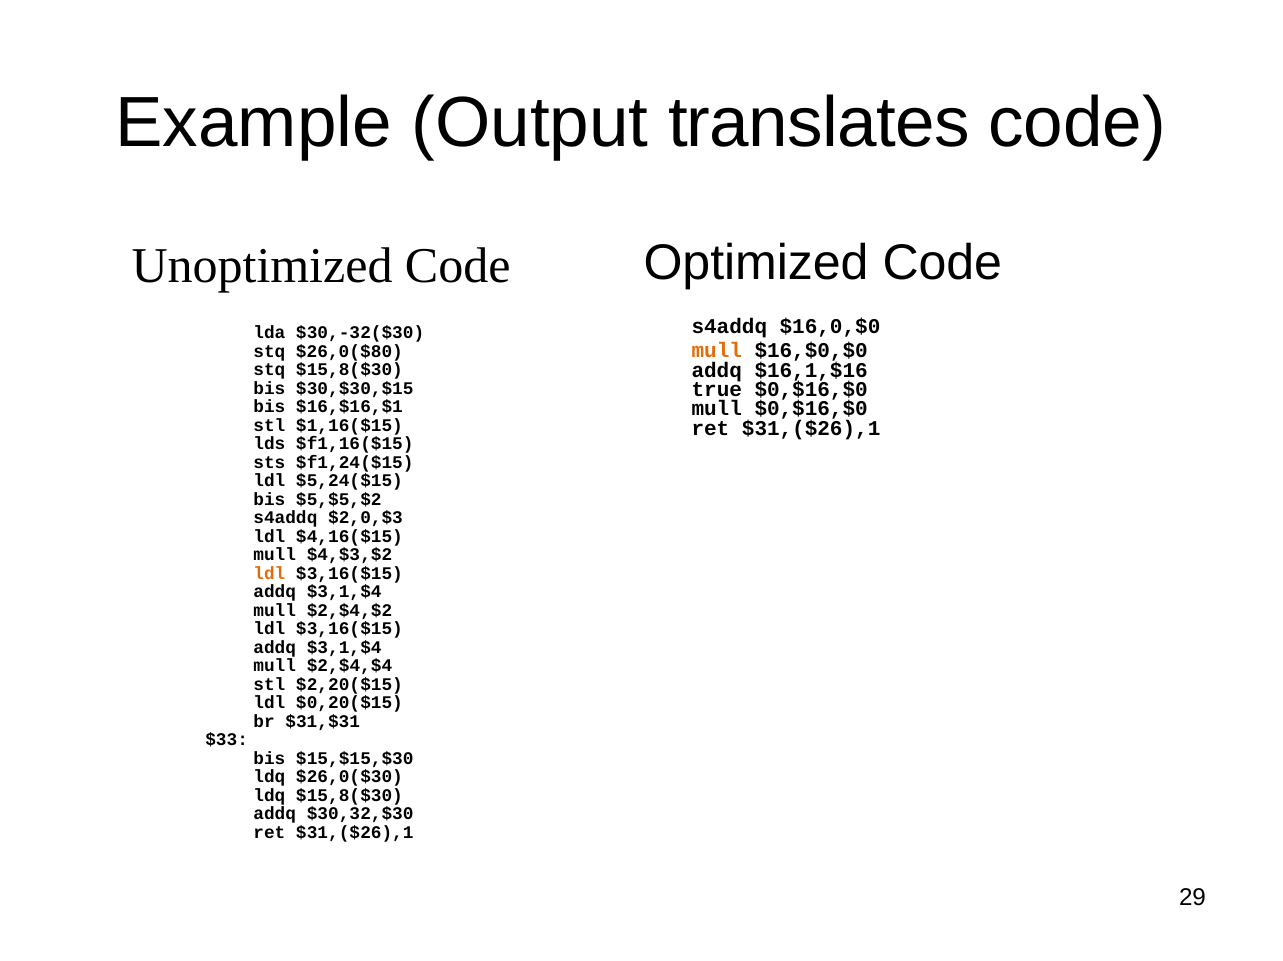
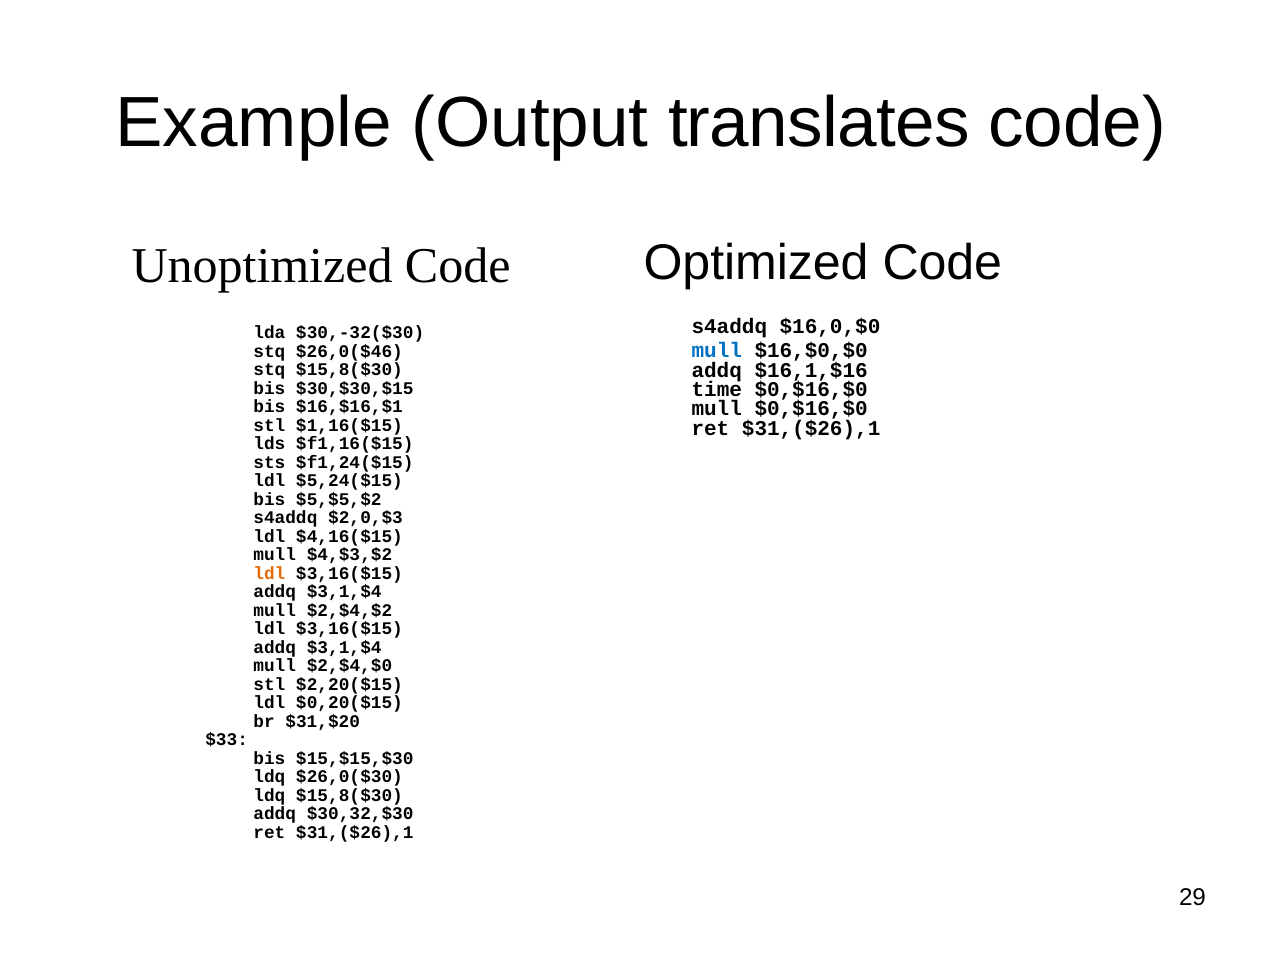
mull colour: orange -> blue (717, 351)
$26,0($80: $26,0($80 -> $26,0($46 (349, 351)
true: true -> time (717, 390)
$2,$4,$4: $2,$4,$4 -> $2,$4,$0 (350, 666)
$31,$31: $31,$31 -> $31,$20 (323, 722)
